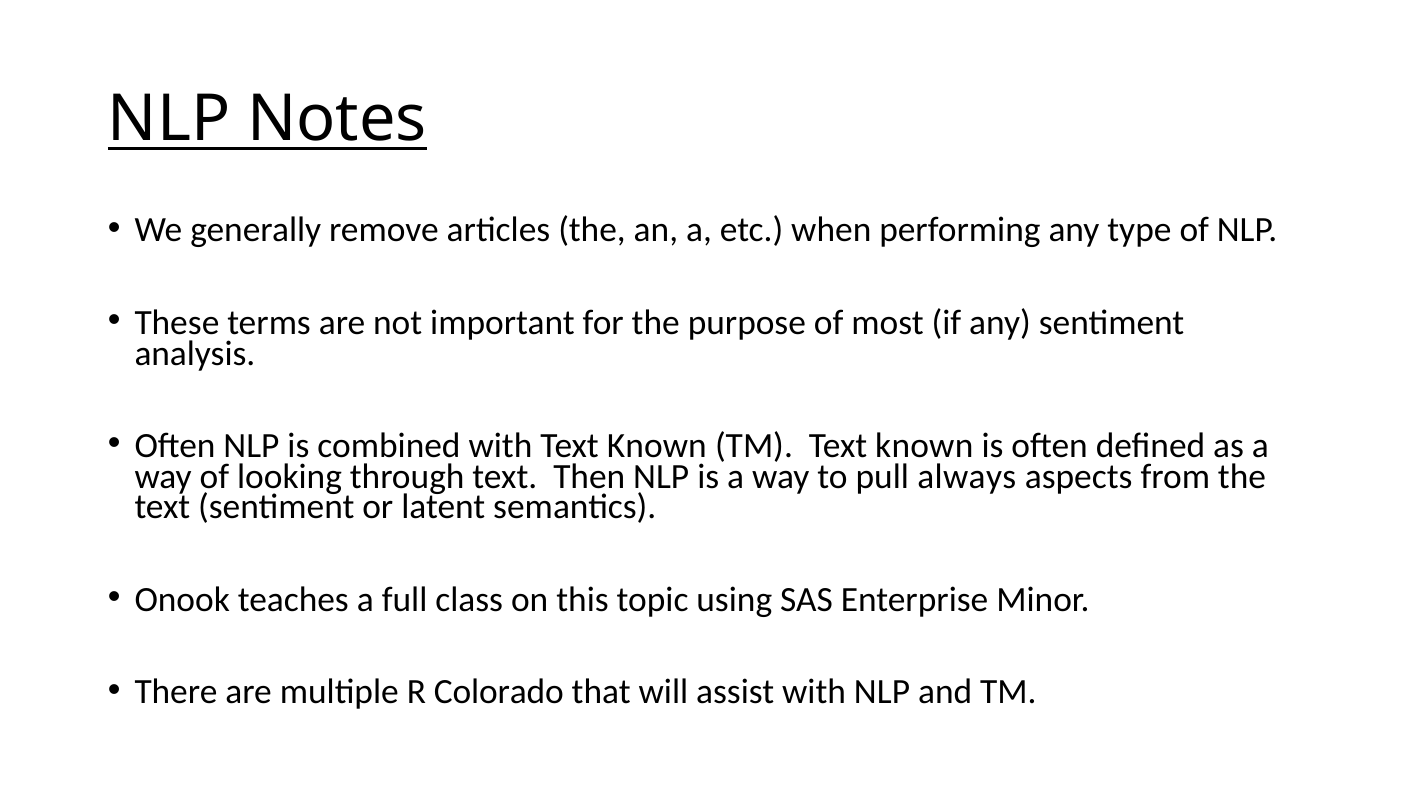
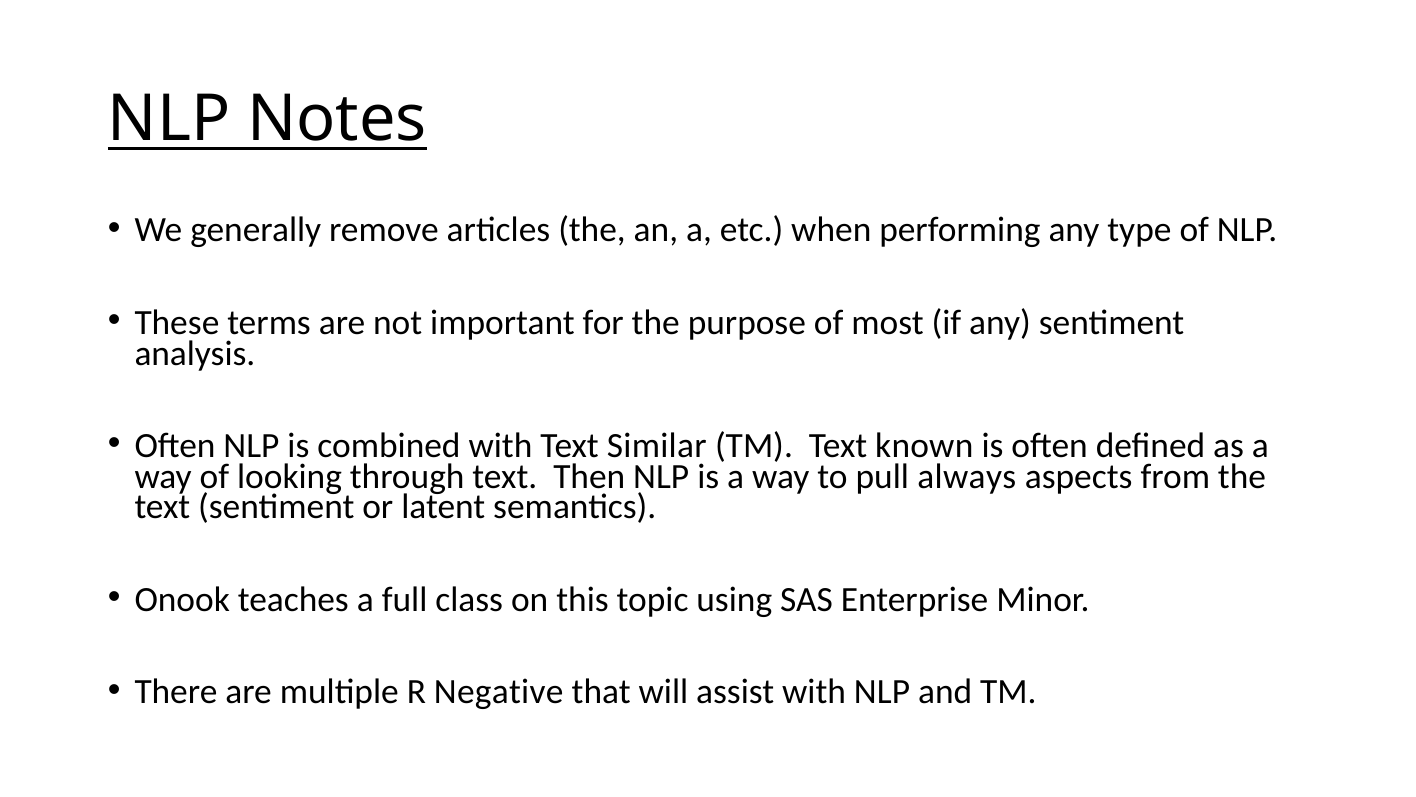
with Text Known: Known -> Similar (657, 446)
Colorado: Colorado -> Negative (499, 692)
